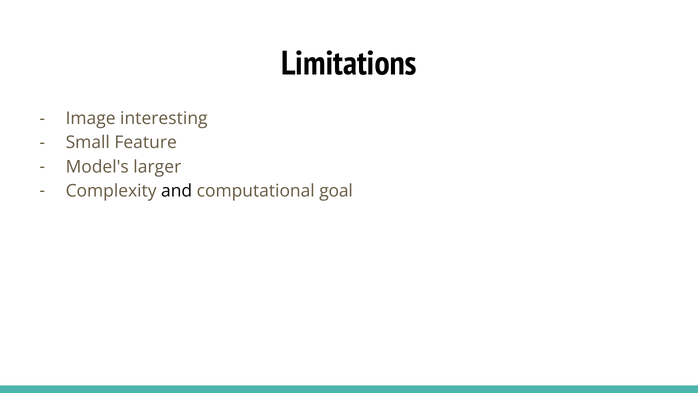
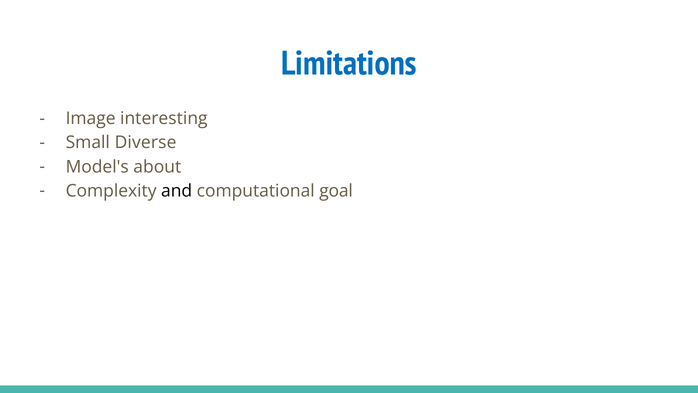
Limitations colour: black -> blue (349, 64)
Feature: Feature -> Diverse (146, 143)
larger: larger -> about (157, 167)
